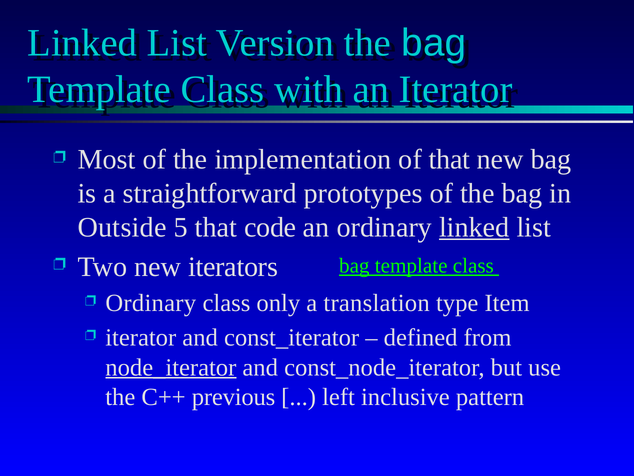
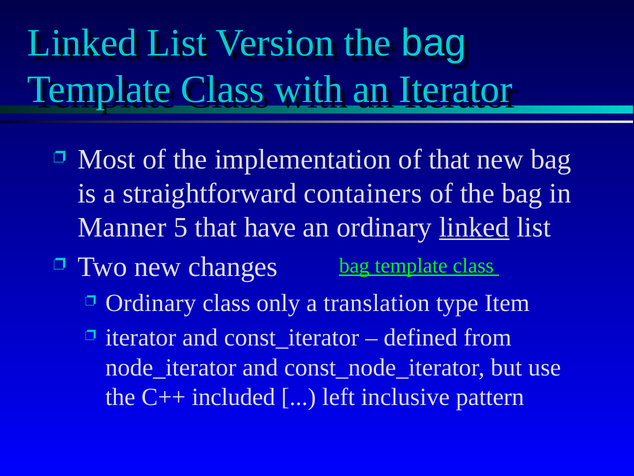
prototypes: prototypes -> containers (363, 193)
Outside: Outside -> Manner (122, 227)
code: code -> have (270, 227)
iterators: iterators -> changes (233, 266)
node_iterator underline: present -> none (171, 367)
previous: previous -> included (234, 397)
